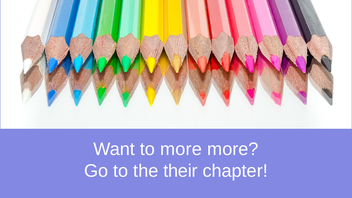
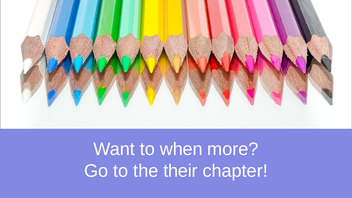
to more: more -> when (181, 149)
